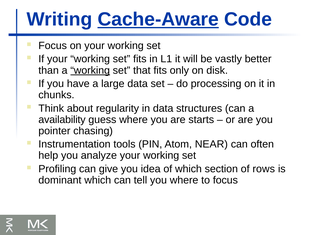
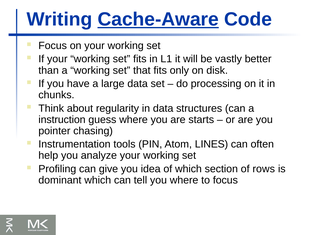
working underline: present -> none (90, 70)
availability: availability -> instruction (62, 120)
NEAR: NEAR -> LINES (211, 145)
